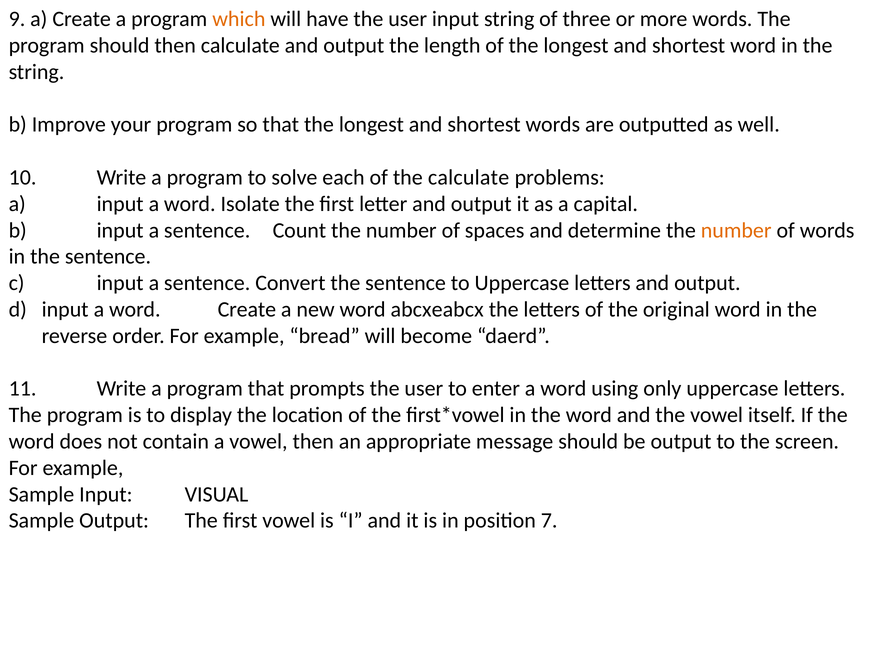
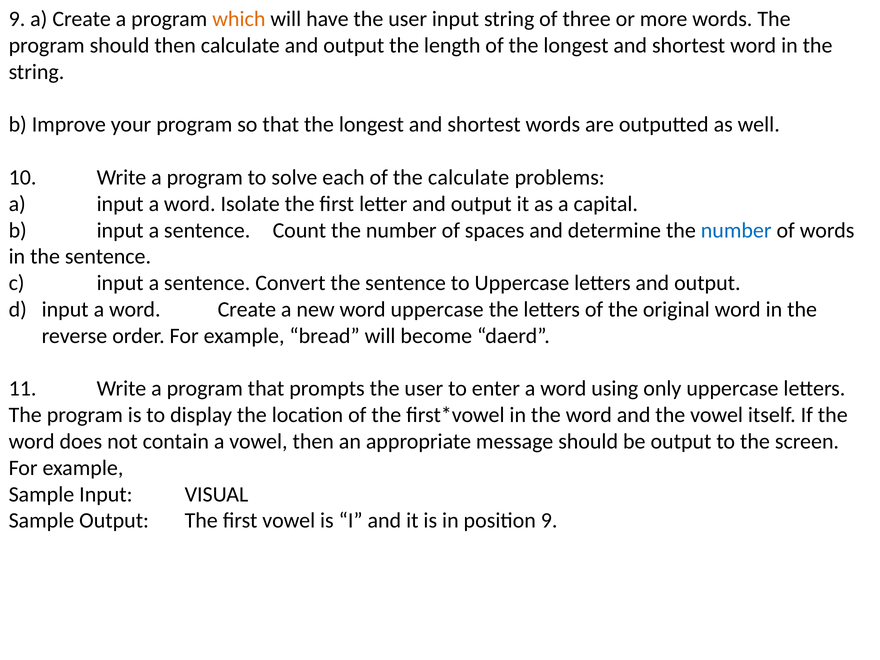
number colour: orange -> blue (736, 230)
word abcxeabcx: abcxeabcx -> uppercase (437, 309)
position 7: 7 -> 9 (549, 521)
